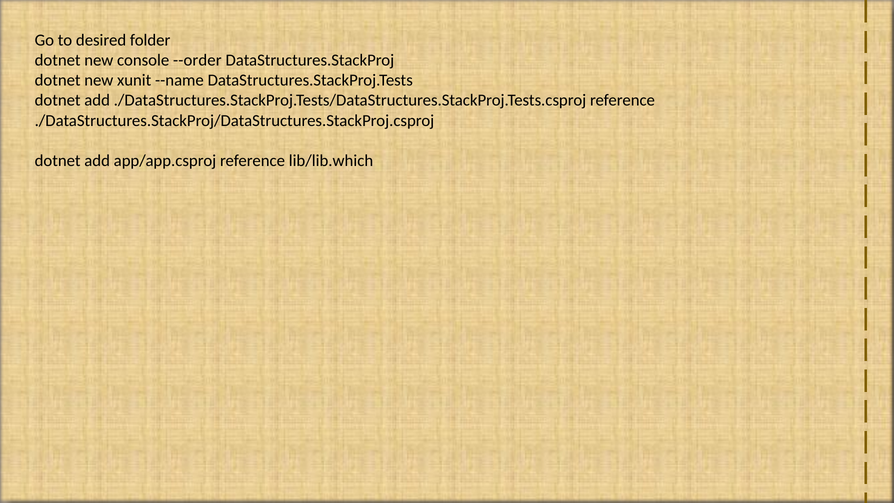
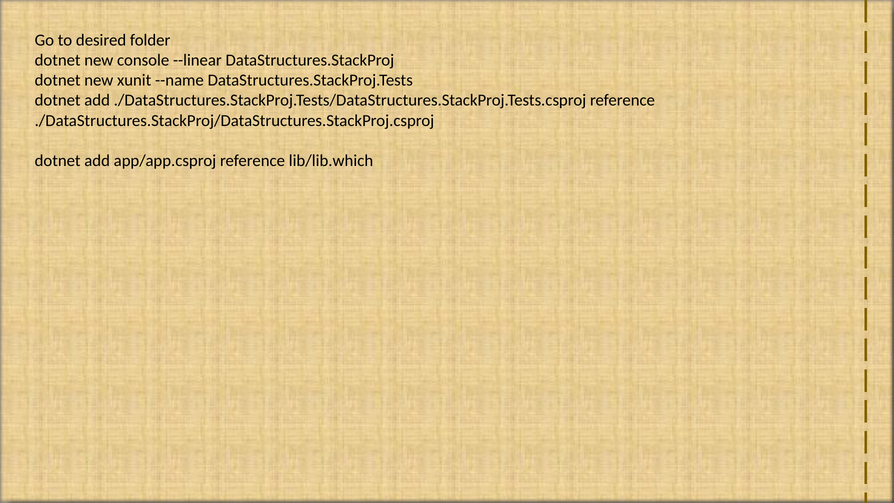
--order: --order -> --linear (197, 60)
